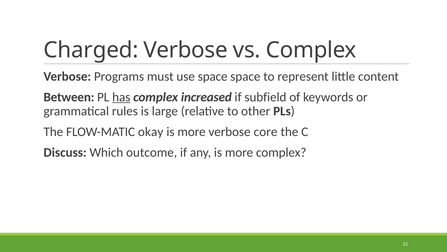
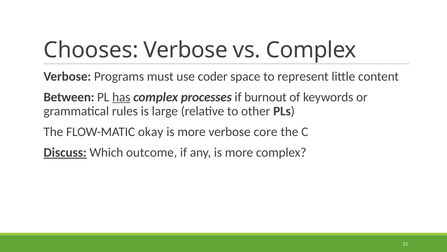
Charged: Charged -> Chooses (91, 50)
use space: space -> coder (213, 76)
increased: increased -> processes (206, 97)
subfield: subfield -> burnout (265, 97)
Discuss underline: none -> present (65, 152)
